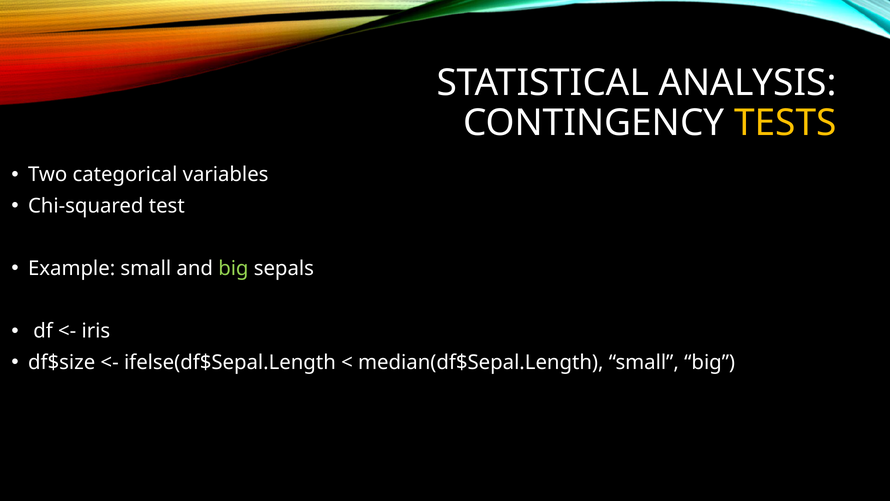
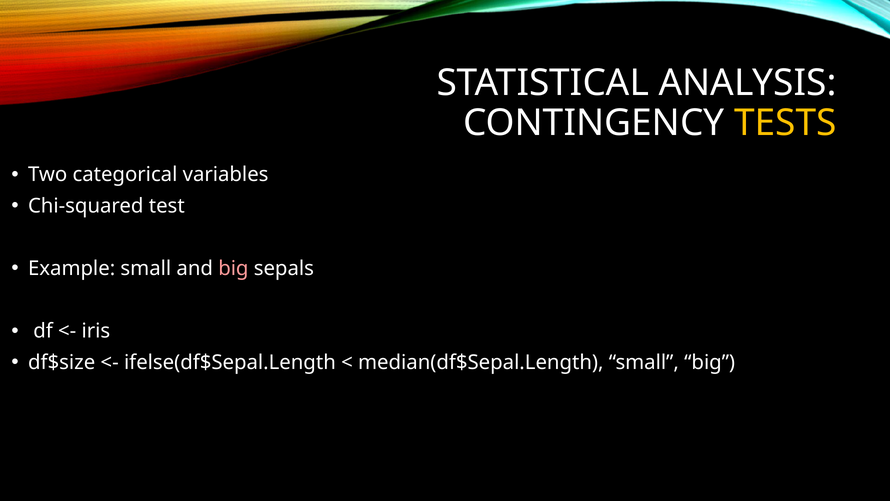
big colour: light green -> pink (233, 268)
